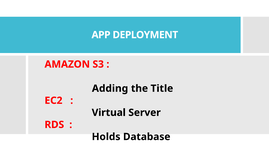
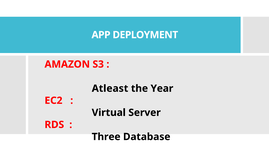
Adding: Adding -> Atleast (110, 89)
Title: Title -> Year (162, 89)
Holds: Holds -> Three (106, 137)
